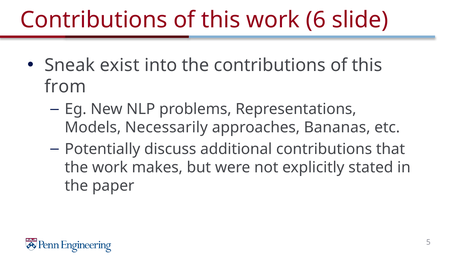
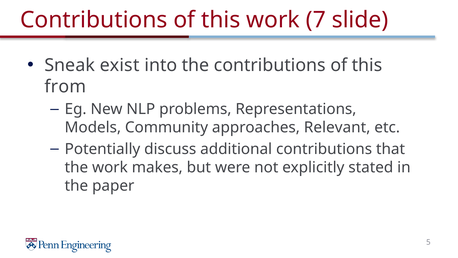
6: 6 -> 7 (316, 20)
Necessarily: Necessarily -> Community (167, 127)
Bananas: Bananas -> Relevant (337, 127)
